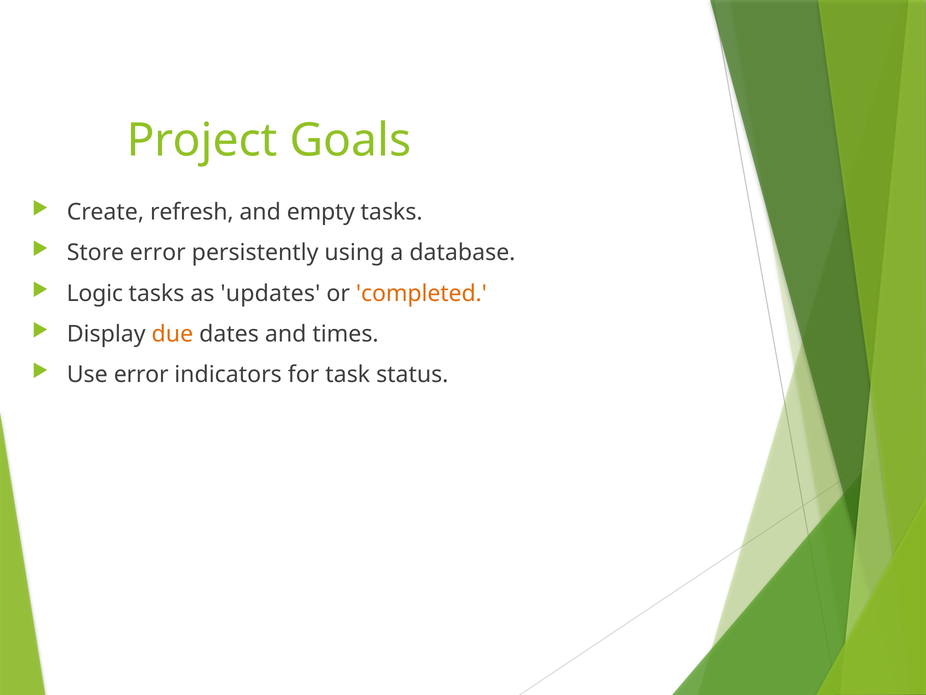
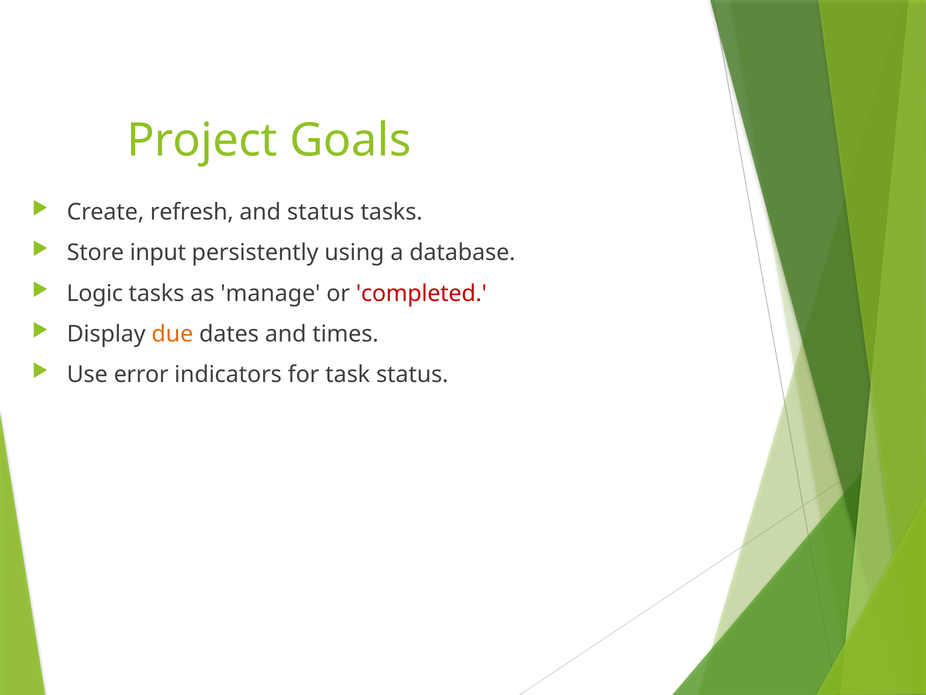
and empty: empty -> status (321, 212)
Store error: error -> input (158, 253)
updates: updates -> manage (270, 293)
completed colour: orange -> red (421, 293)
